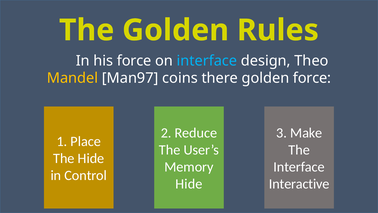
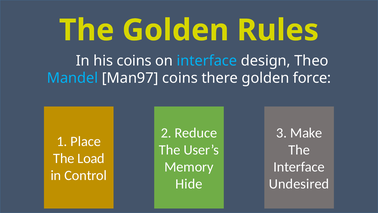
his force: force -> coins (134, 61)
Mandel colour: yellow -> light blue (72, 78)
The Hide: Hide -> Load (91, 158)
Interactive: Interactive -> Undesired (299, 184)
